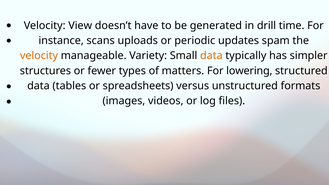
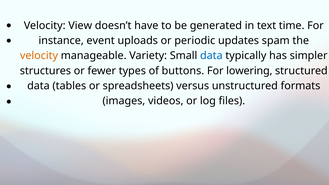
drill: drill -> text (267, 26)
scans: scans -> event (101, 41)
data colour: orange -> blue (211, 56)
matters: matters -> buttons (183, 71)
